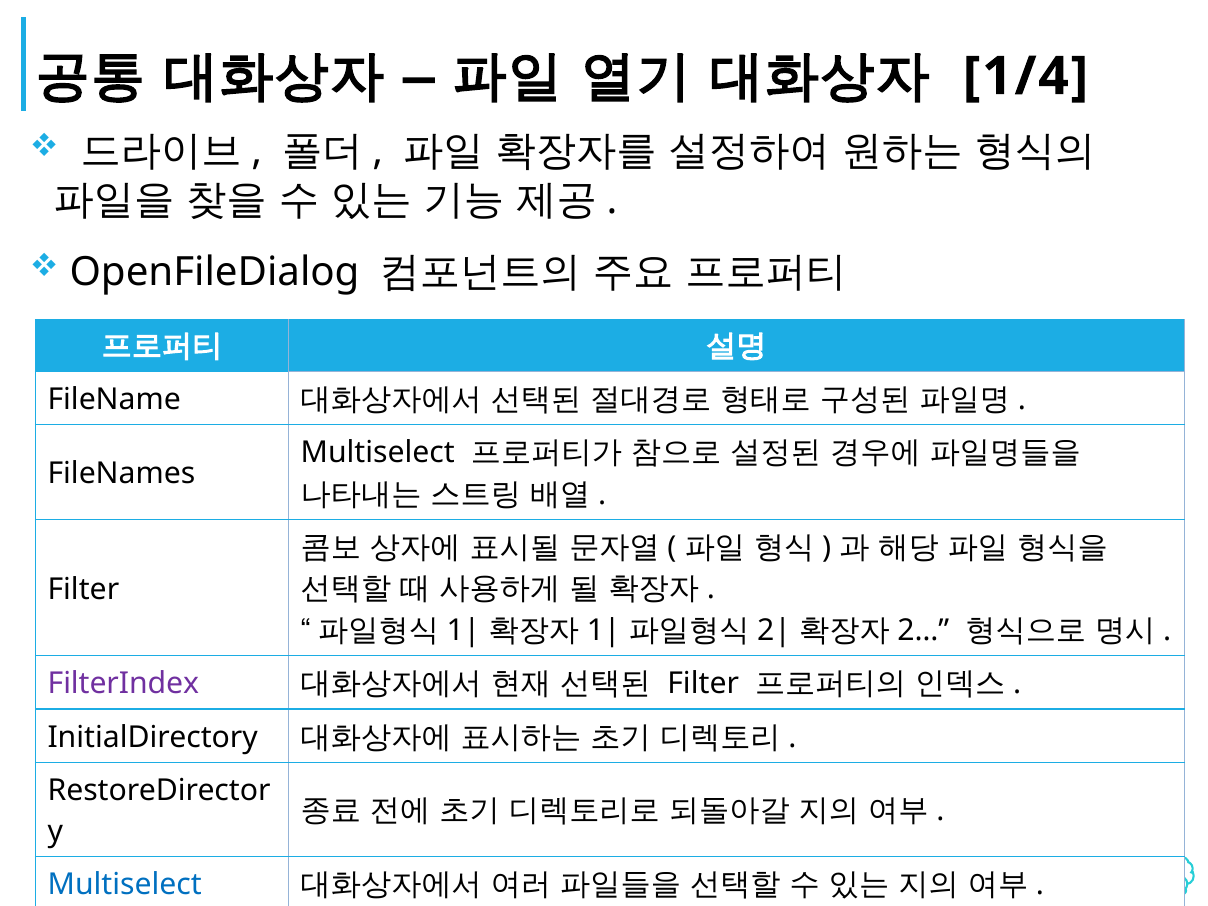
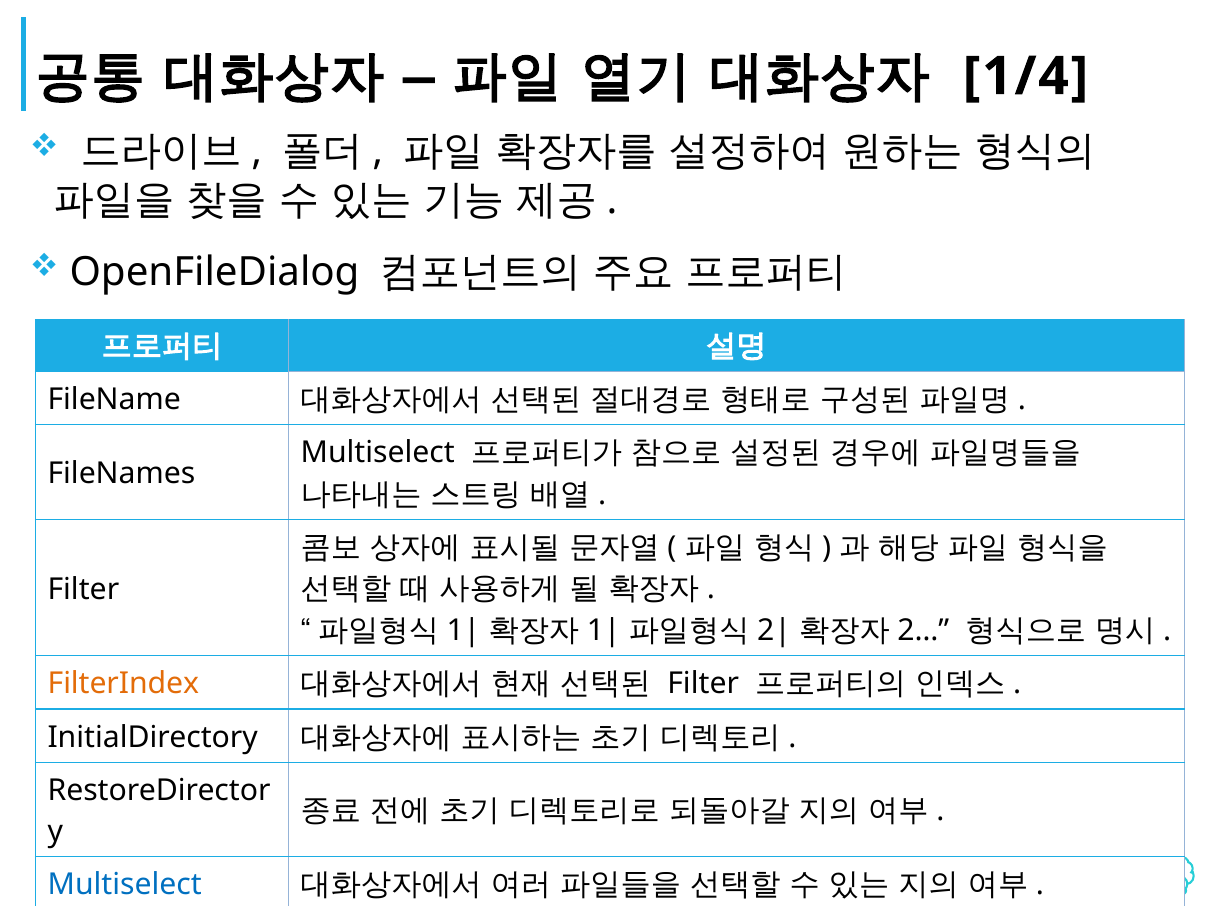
FilterIndex colour: purple -> orange (123, 684)
